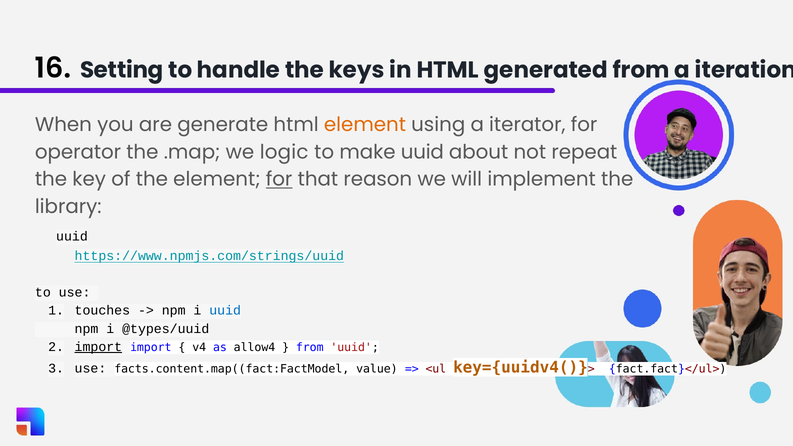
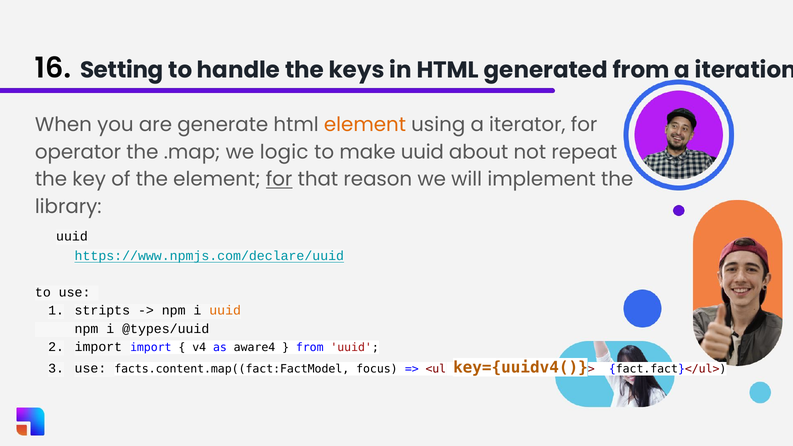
https://www.npmjs.com/strings/uuid: https://www.npmjs.com/strings/uuid -> https://www.npmjs.com/declare/uuid (209, 256)
touches: touches -> stripts (102, 311)
uuid colour: blue -> orange (225, 311)
import underline: present -> none (98, 347)
allow4: allow4 -> aware4 (254, 348)
value: value -> focus (377, 369)
